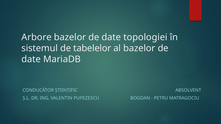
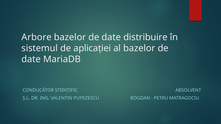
topologiei: topologiei -> distribuire (145, 37)
tabelelor: tabelelor -> aplicației (92, 48)
